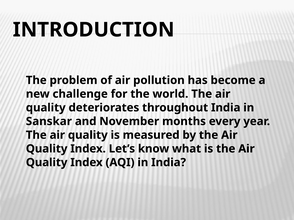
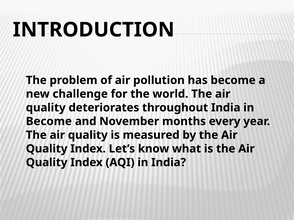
Sanskar: Sanskar -> Become (49, 122)
